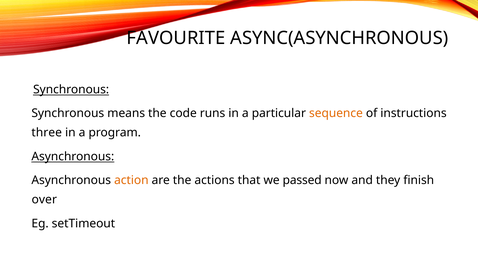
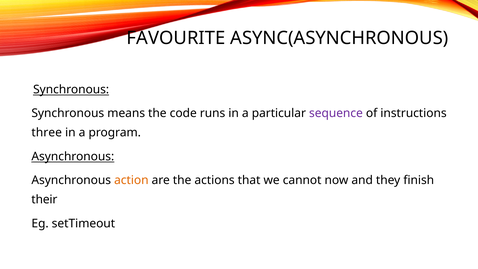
sequence colour: orange -> purple (336, 113)
passed: passed -> cannot (302, 180)
over: over -> their (44, 200)
